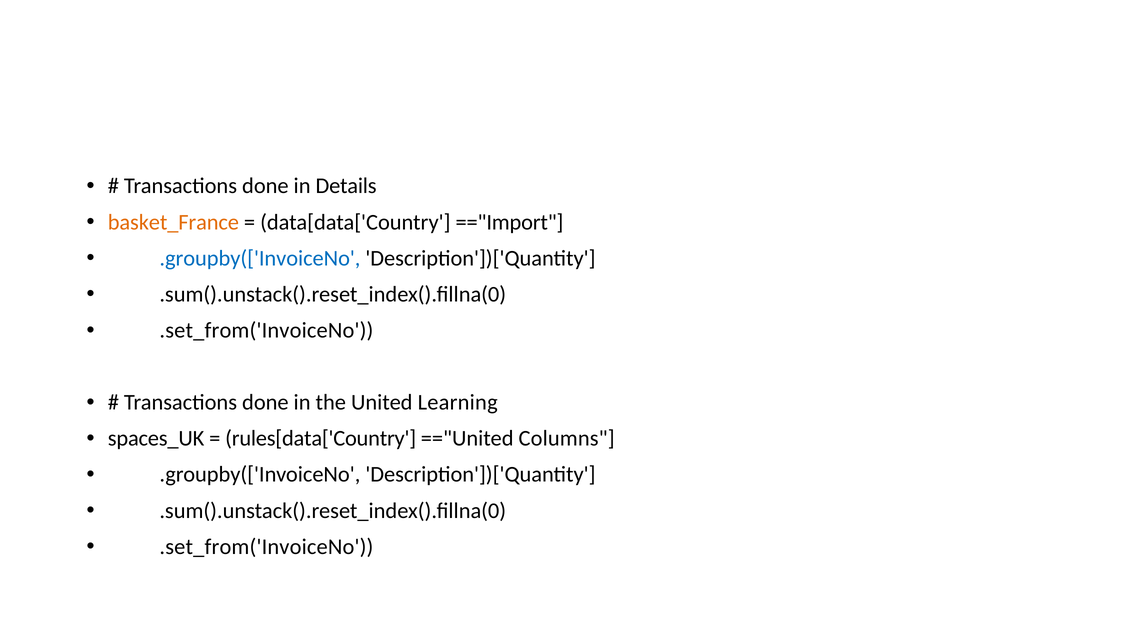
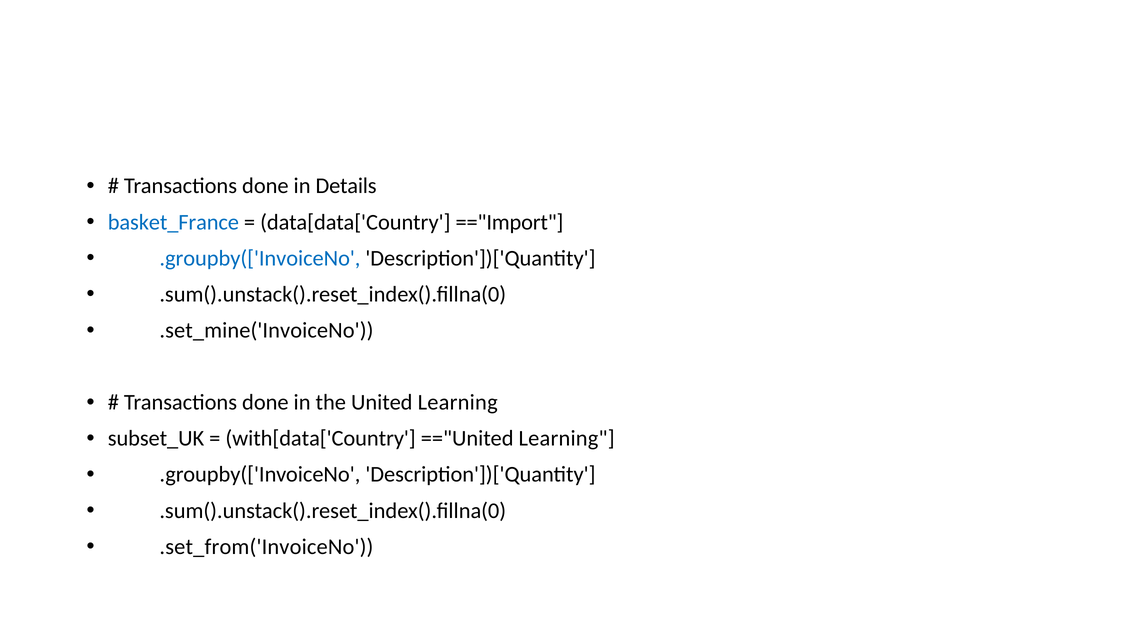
basket_France colour: orange -> blue (173, 222)
.set_from('InvoiceNo: .set_from('InvoiceNo -> .set_mine('InvoiceNo (266, 331)
spaces_UK: spaces_UK -> subset_UK (156, 439)
rules[data['Country: rules[data['Country -> with[data['Country (321, 439)
=="United Columns: Columns -> Learning (567, 439)
